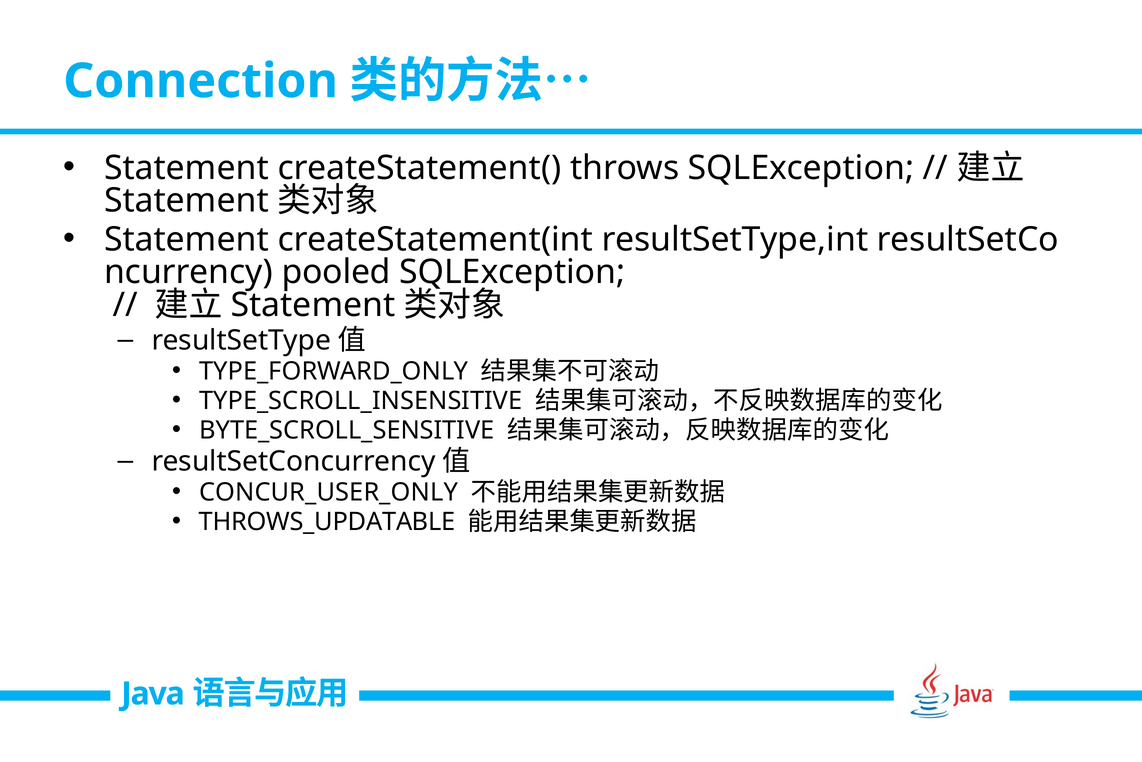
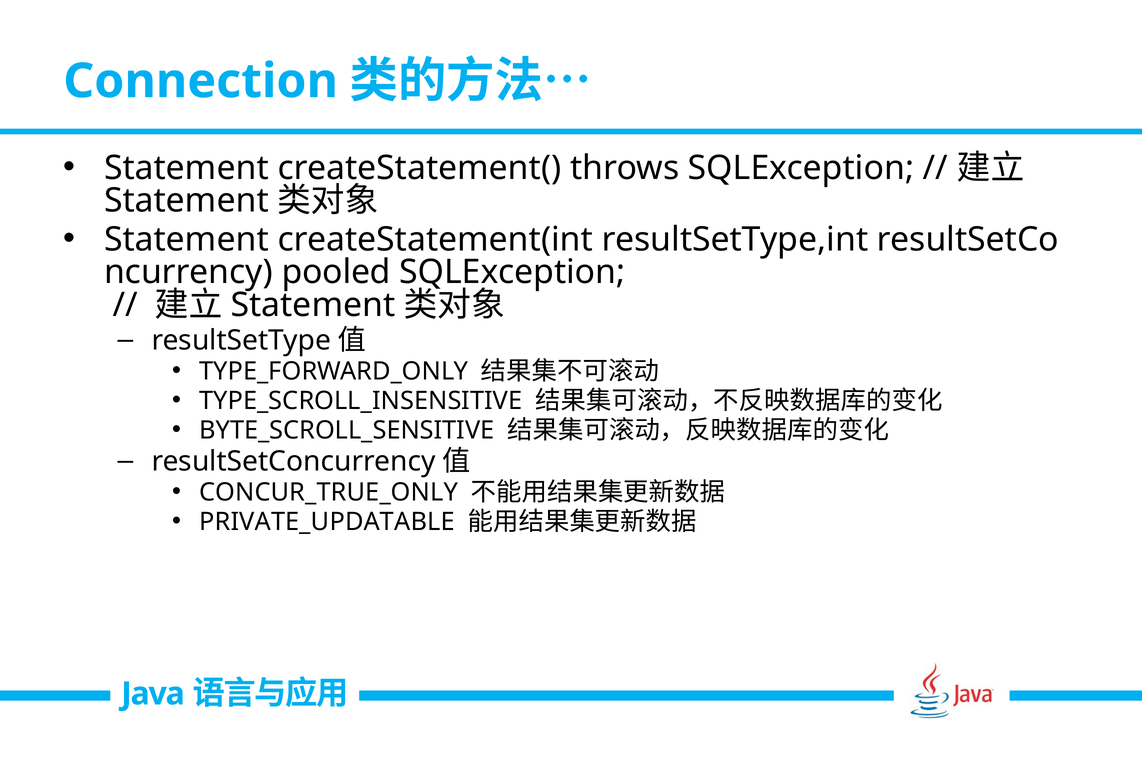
CONCUR_USER_ONLY: CONCUR_USER_ONLY -> CONCUR_TRUE_ONLY (329, 492)
THROWS_UPDATABLE: THROWS_UPDATABLE -> PRIVATE_UPDATABLE (327, 522)
